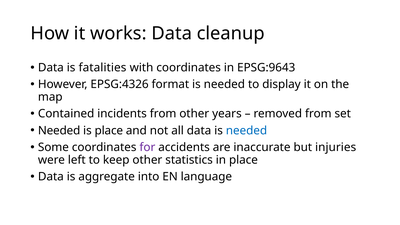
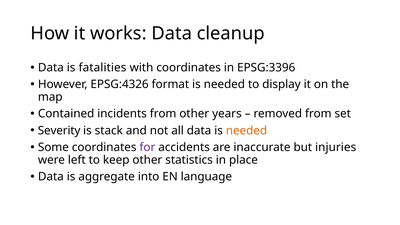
EPSG:9643: EPSG:9643 -> EPSG:3396 (266, 68)
Needed: Needed -> Severity (59, 131)
is place: place -> stack (109, 131)
needed colour: blue -> orange (246, 131)
